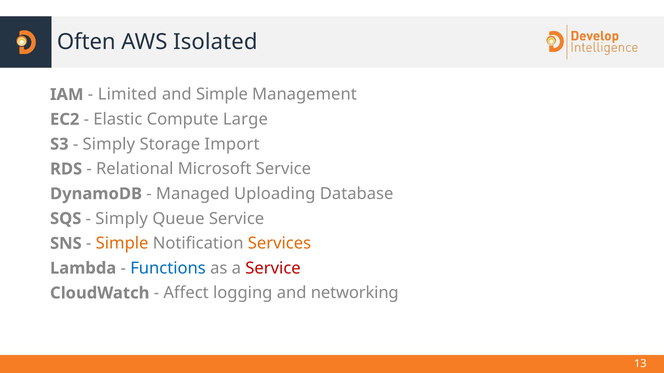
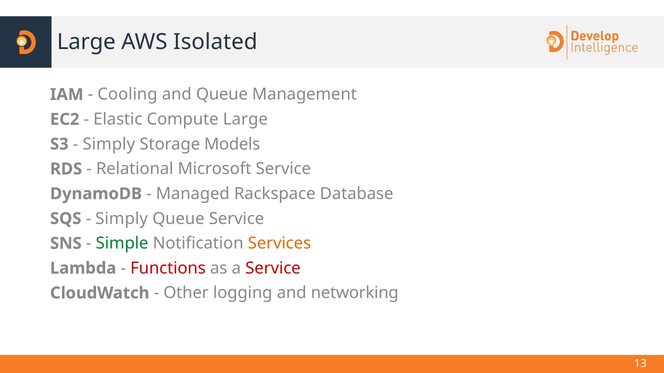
Often: Often -> Large (86, 42)
Limited: Limited -> Cooling (128, 95)
and Simple: Simple -> Queue (222, 95)
Import: Import -> Models (232, 144)
Uploading: Uploading -> Rackspace (275, 194)
Simple colour: orange -> green (122, 244)
Functions colour: blue -> red (168, 269)
Affect: Affect -> Other (186, 293)
